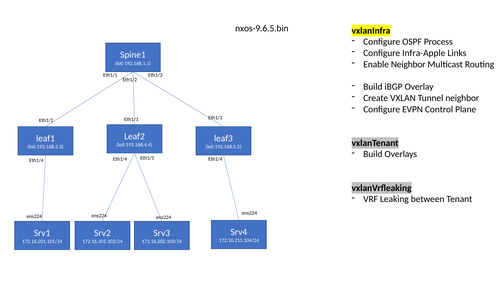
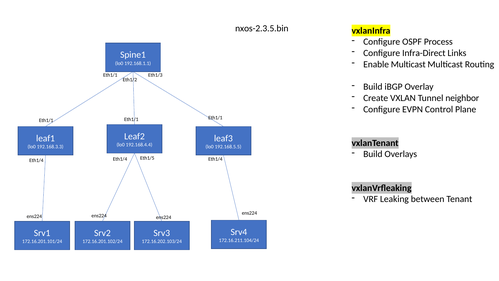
nxos-9.6.5.bin: nxos-9.6.5.bin -> nxos-2.3.5.bin (262, 28)
Infra-Apple: Infra-Apple -> Infra-Direct (424, 53)
Enable Neighbor: Neighbor -> Multicast (408, 64)
